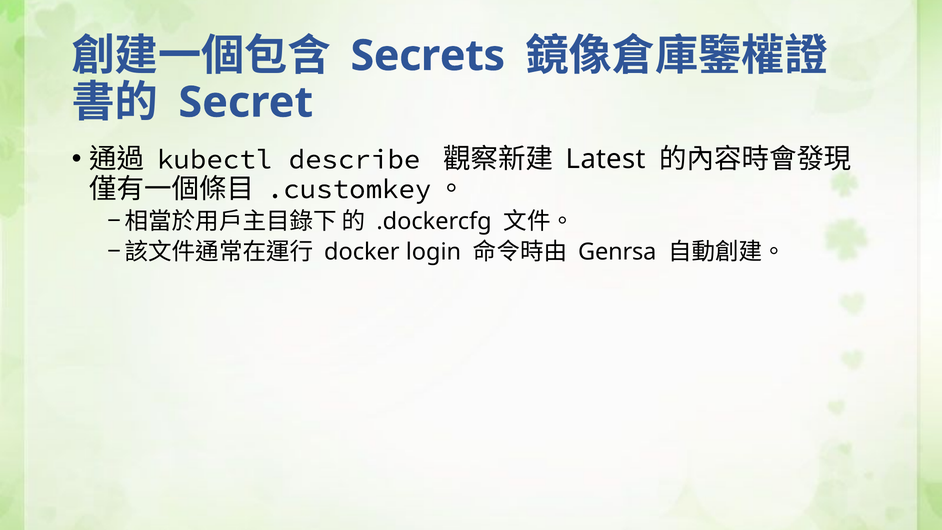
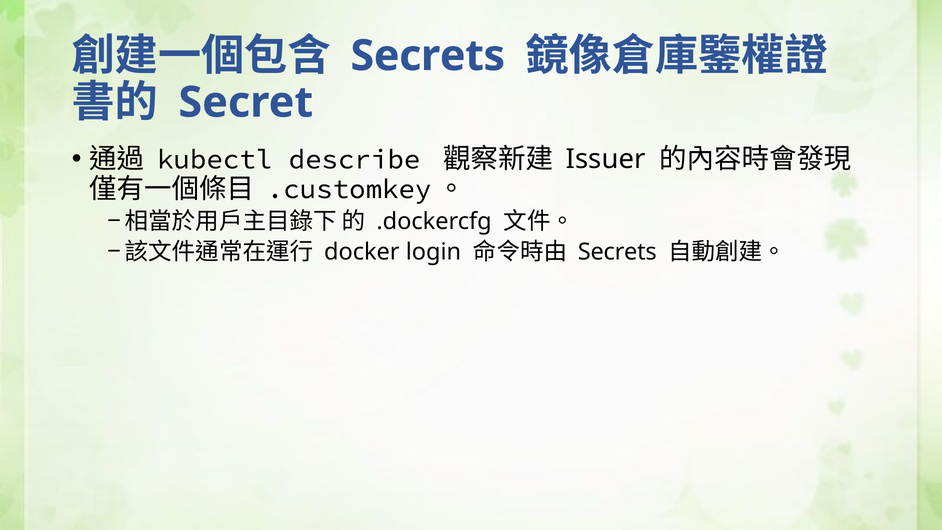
Latest: Latest -> Issuer (606, 159)
Genrsa: Genrsa -> Secrets (617, 252)
